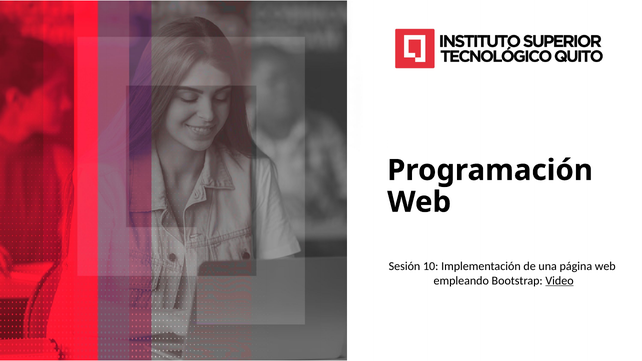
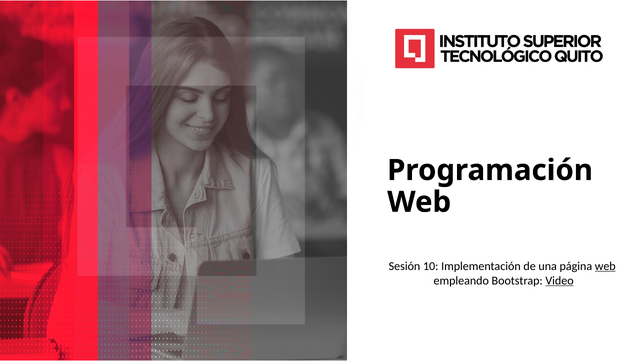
web underline: none -> present (605, 266)
